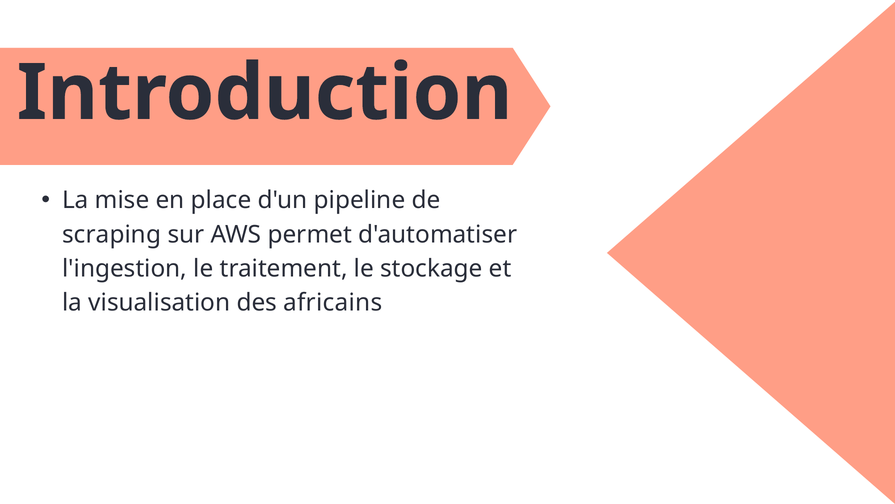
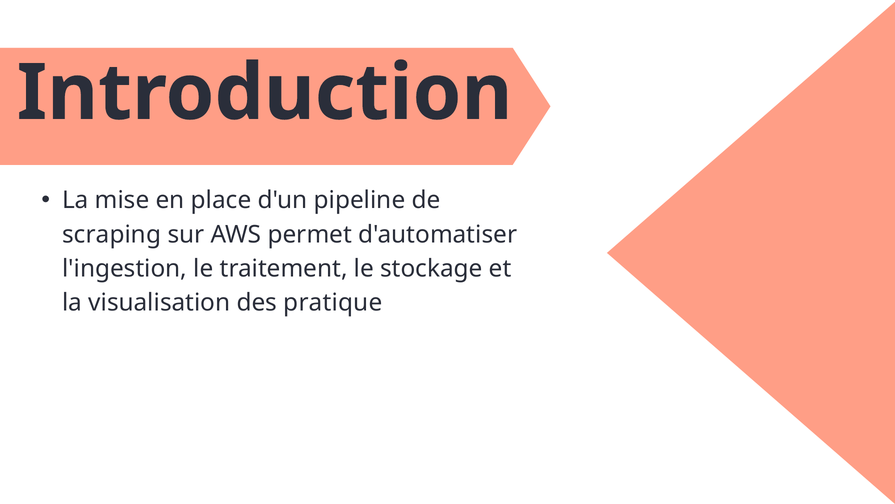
africains: africains -> pratique (333, 302)
